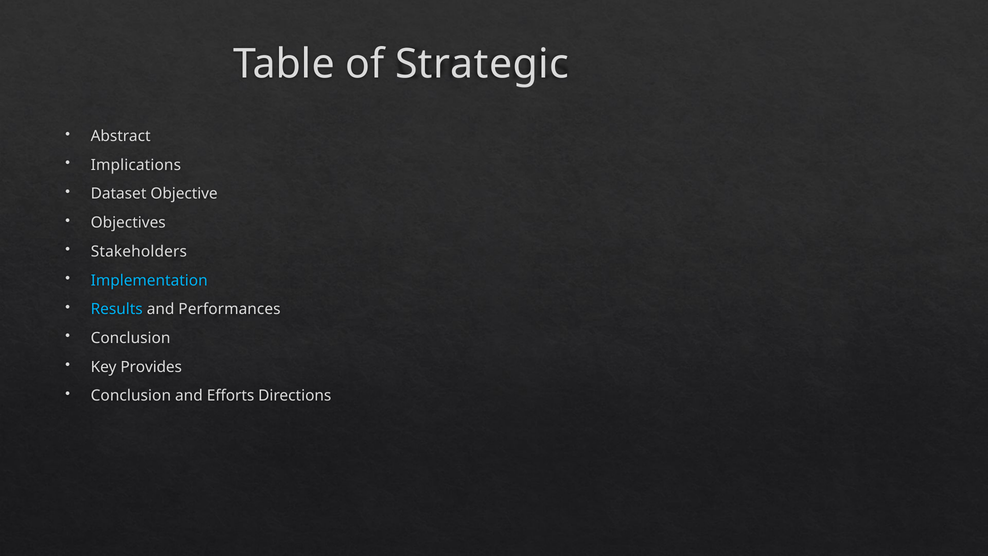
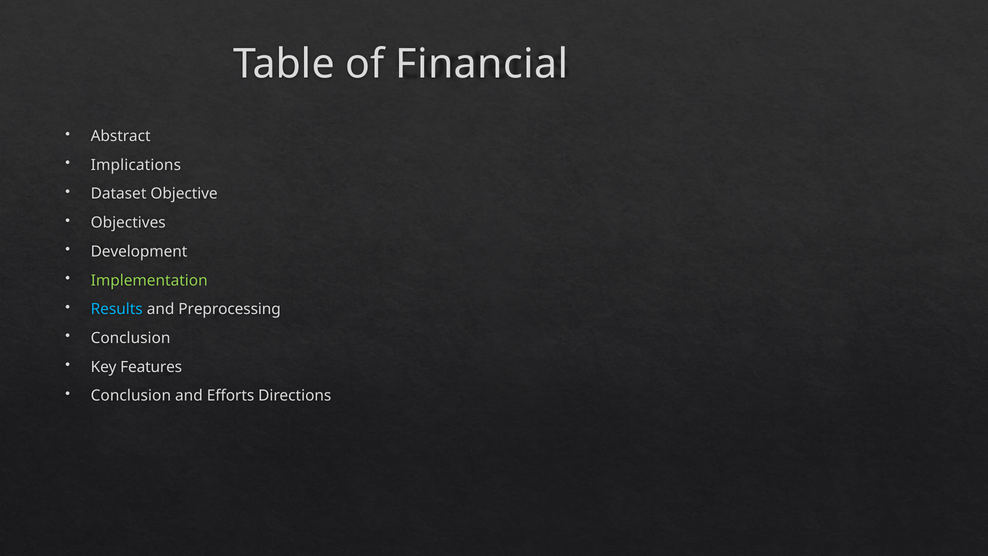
Strategic: Strategic -> Financial (482, 64)
Stakeholders: Stakeholders -> Development (139, 251)
Implementation colour: light blue -> light green (149, 280)
Performances: Performances -> Preprocessing (230, 309)
Provides: Provides -> Features (151, 367)
